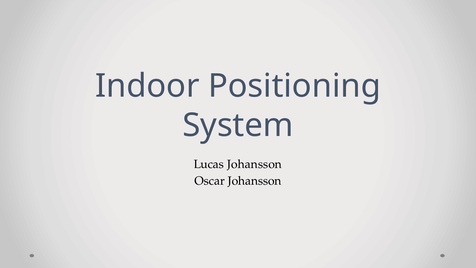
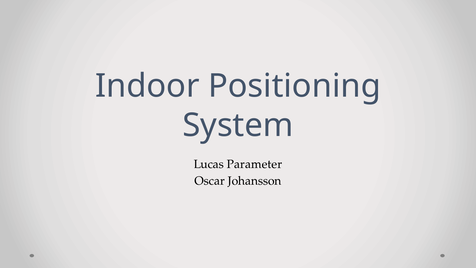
Lucas Johansson: Johansson -> Parameter (255, 164)
